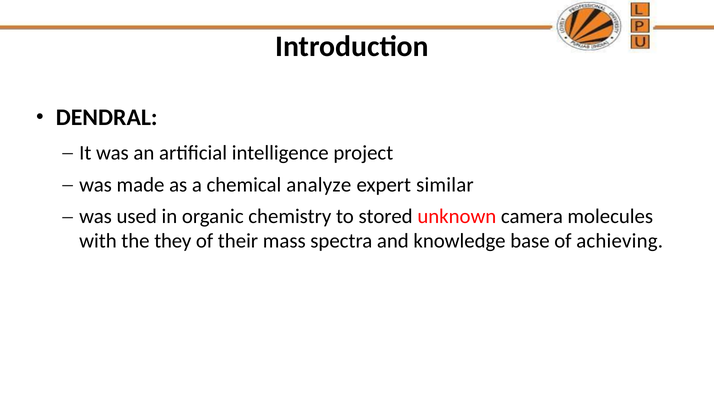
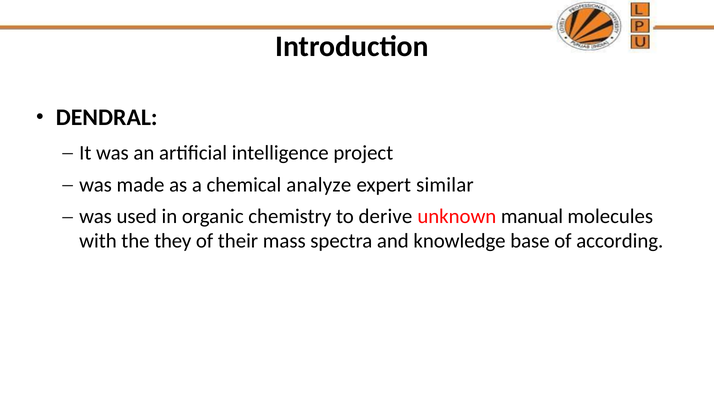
stored: stored -> derive (385, 217)
camera: camera -> manual (532, 217)
achieving: achieving -> according (620, 241)
